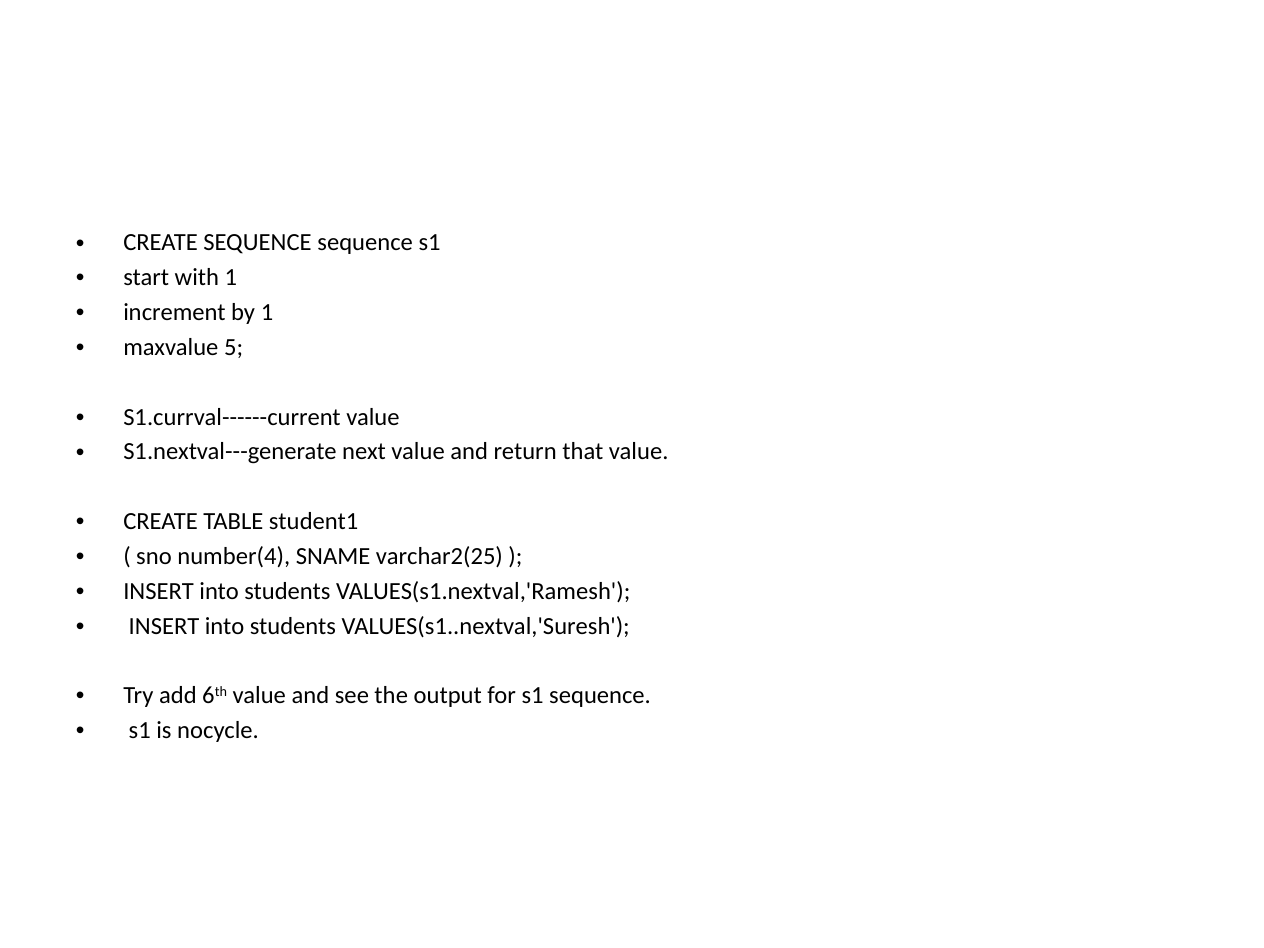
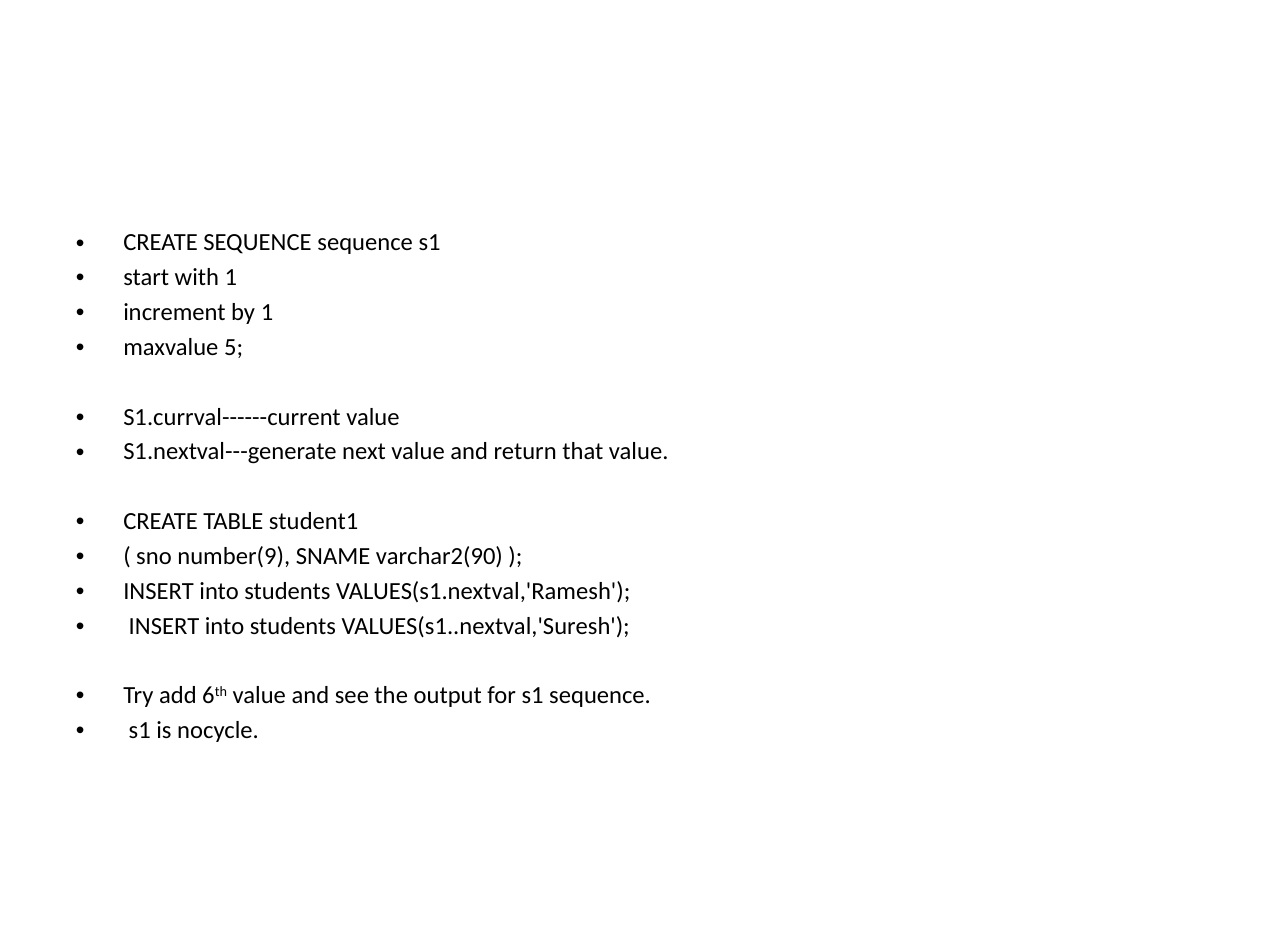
number(4: number(4 -> number(9 (234, 556)
varchar2(25: varchar2(25 -> varchar2(90 (439, 556)
